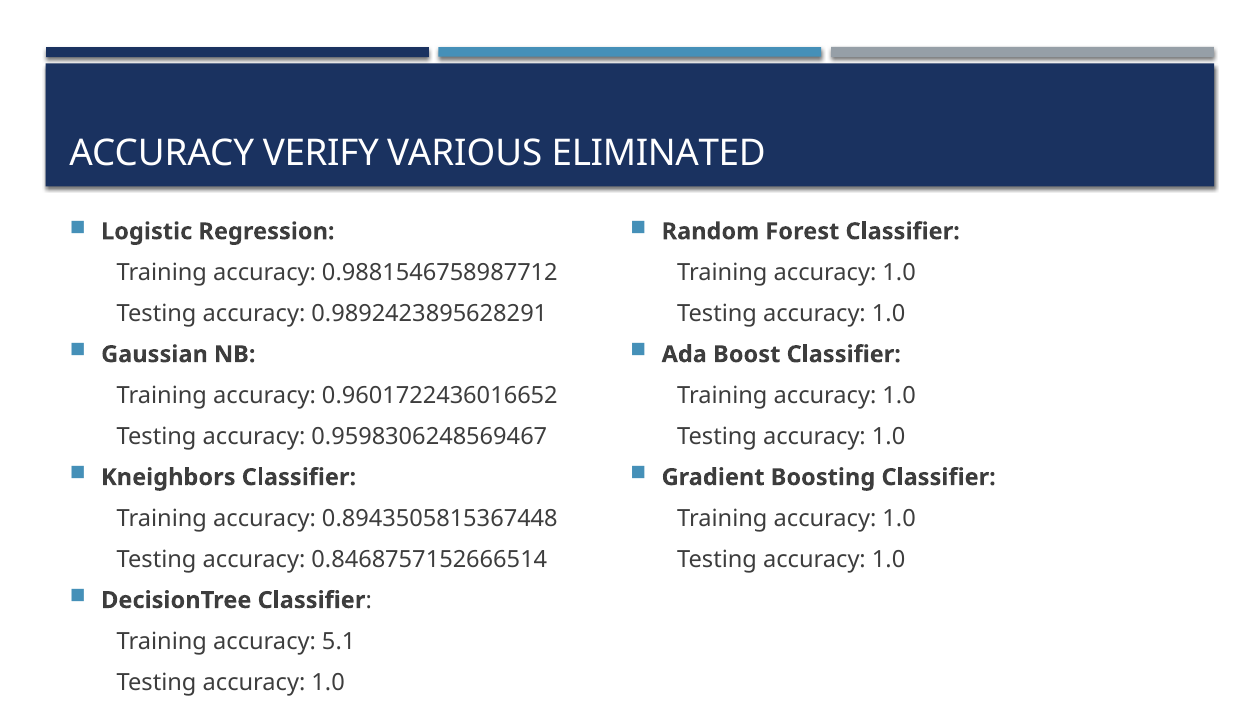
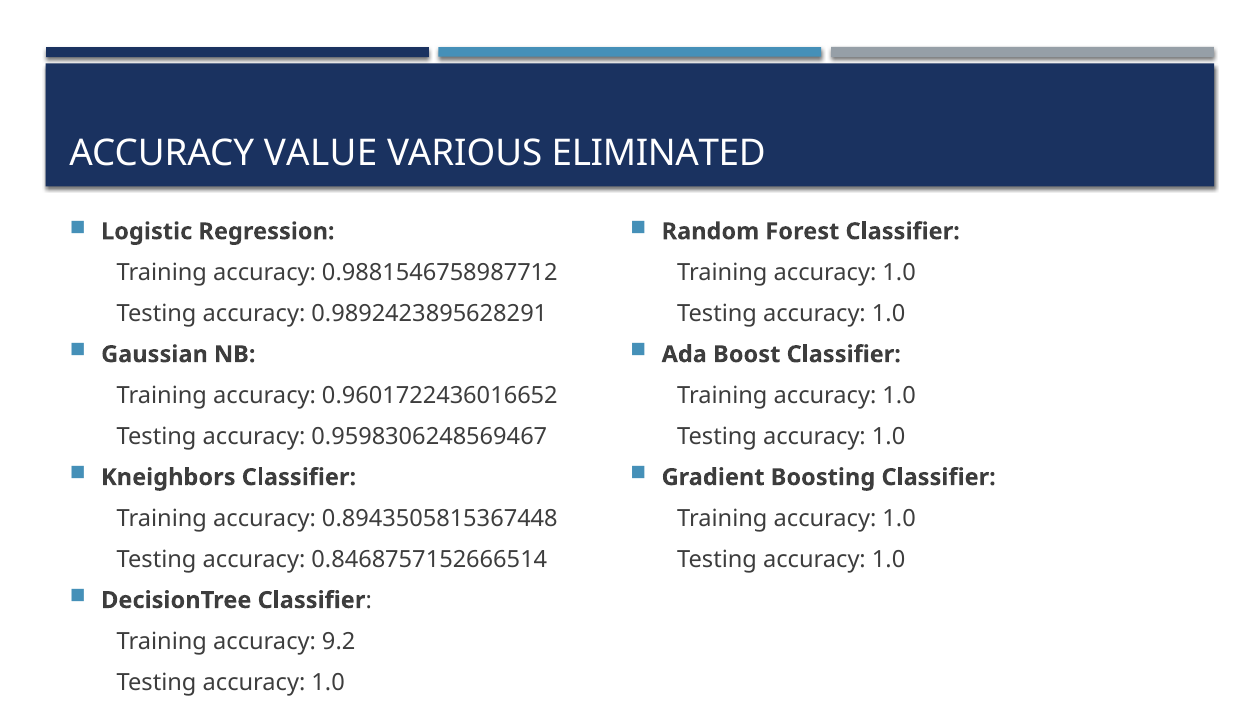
VERIFY: VERIFY -> VALUE (321, 153)
5.1: 5.1 -> 9.2 (339, 641)
